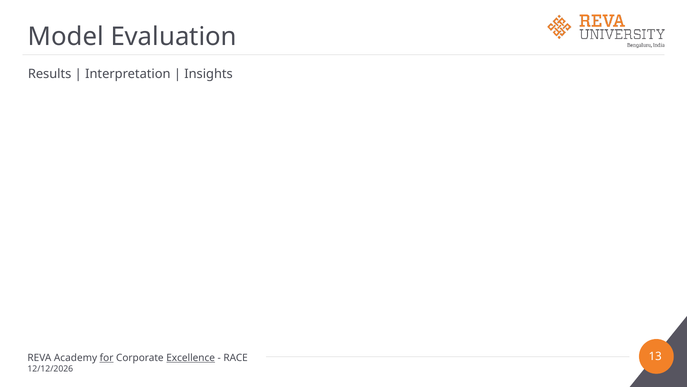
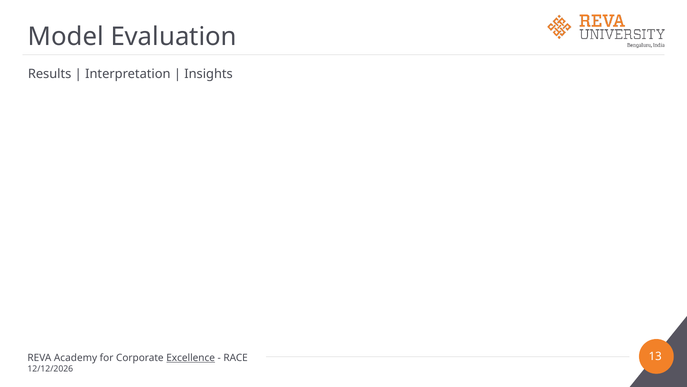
for underline: present -> none (107, 357)
